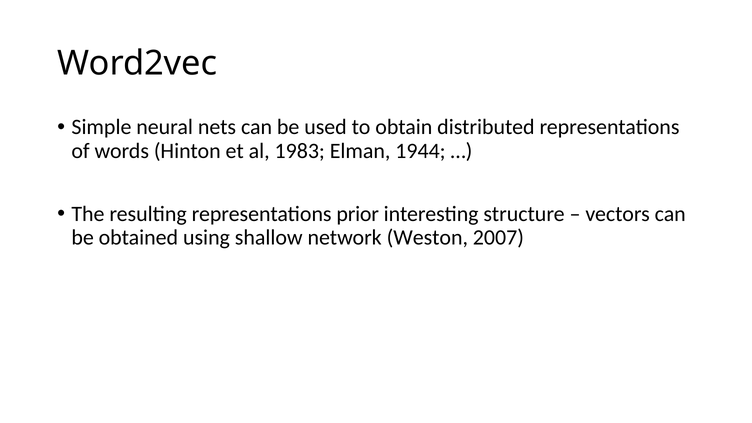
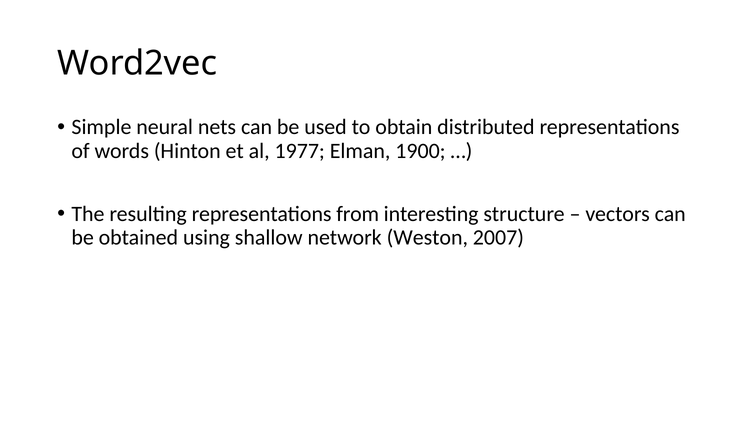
1983: 1983 -> 1977 (300, 151)
1944: 1944 -> 1900 (420, 151)
prior: prior -> from (358, 214)
